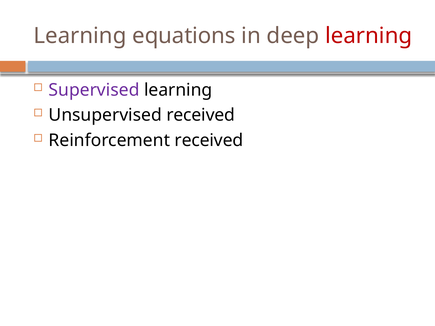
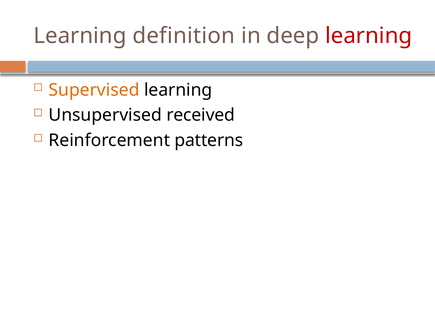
equations: equations -> definition (184, 36)
Supervised colour: purple -> orange (94, 90)
Reinforcement received: received -> patterns (209, 141)
